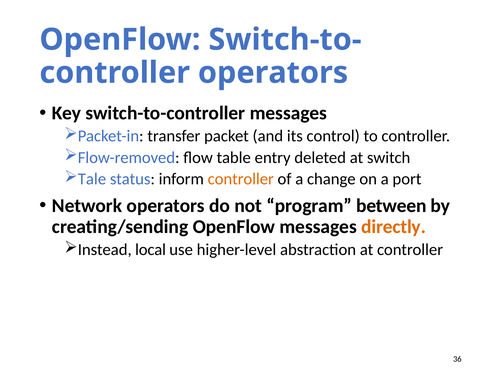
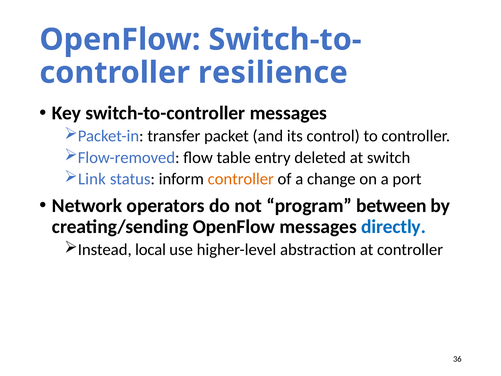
controller operators: operators -> resilience (273, 73)
Tale: Tale -> Link (92, 179)
directly colour: orange -> blue (394, 226)
